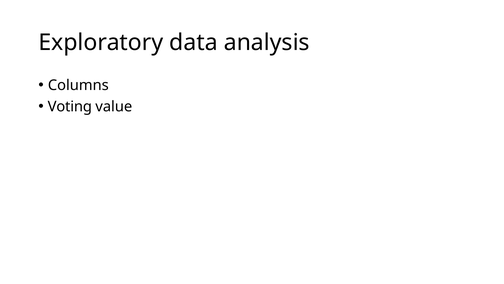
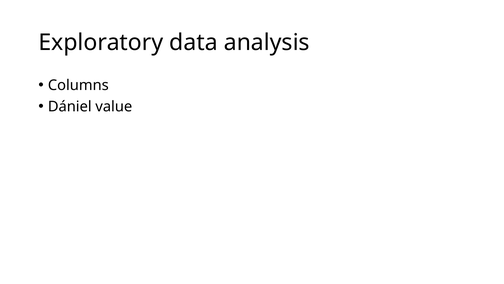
Voting: Voting -> Dániel (70, 106)
